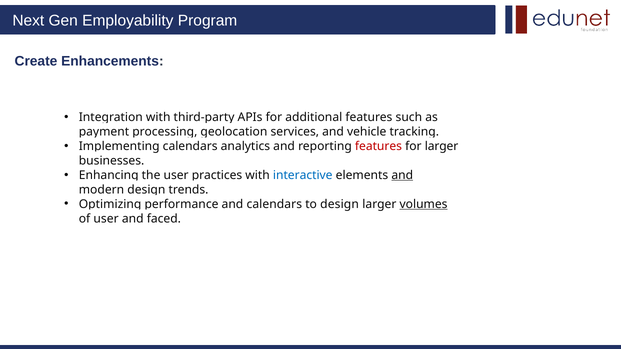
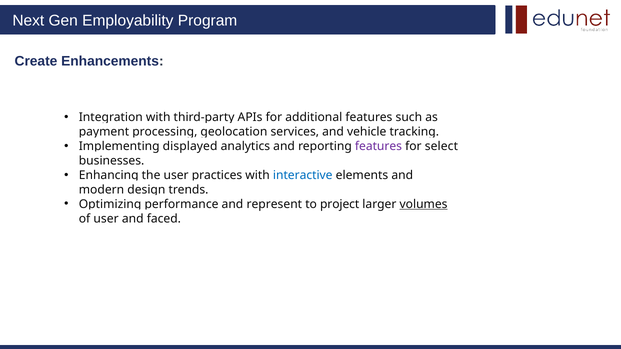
calendars: calendars -> displayed (190, 146)
features colour: red -> purple (378, 146)
for larger: larger -> select (441, 146)
and underline: present -> none (402, 175)
and calendars: calendars -> represent (274, 204)
to design: design -> project (340, 204)
